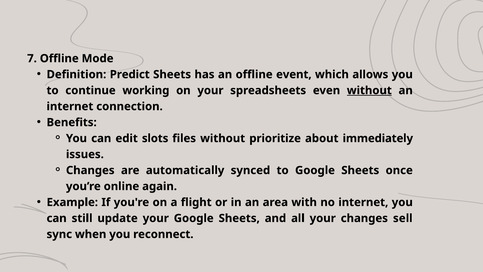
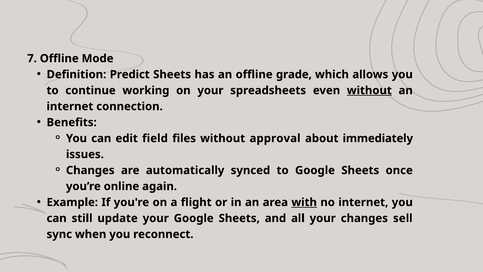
event: event -> grade (294, 74)
slots: slots -> field (155, 138)
prioritize: prioritize -> approval (275, 138)
with underline: none -> present (304, 202)
